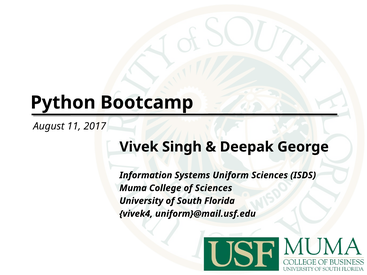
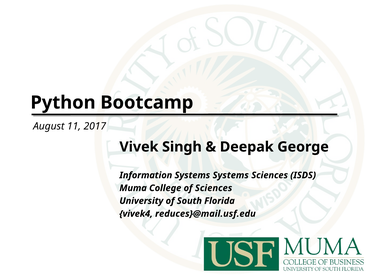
Systems Uniform: Uniform -> Systems (231, 175)
uniform}@mail.usf.edu: uniform}@mail.usf.edu -> reduces}@mail.usf.edu (205, 214)
